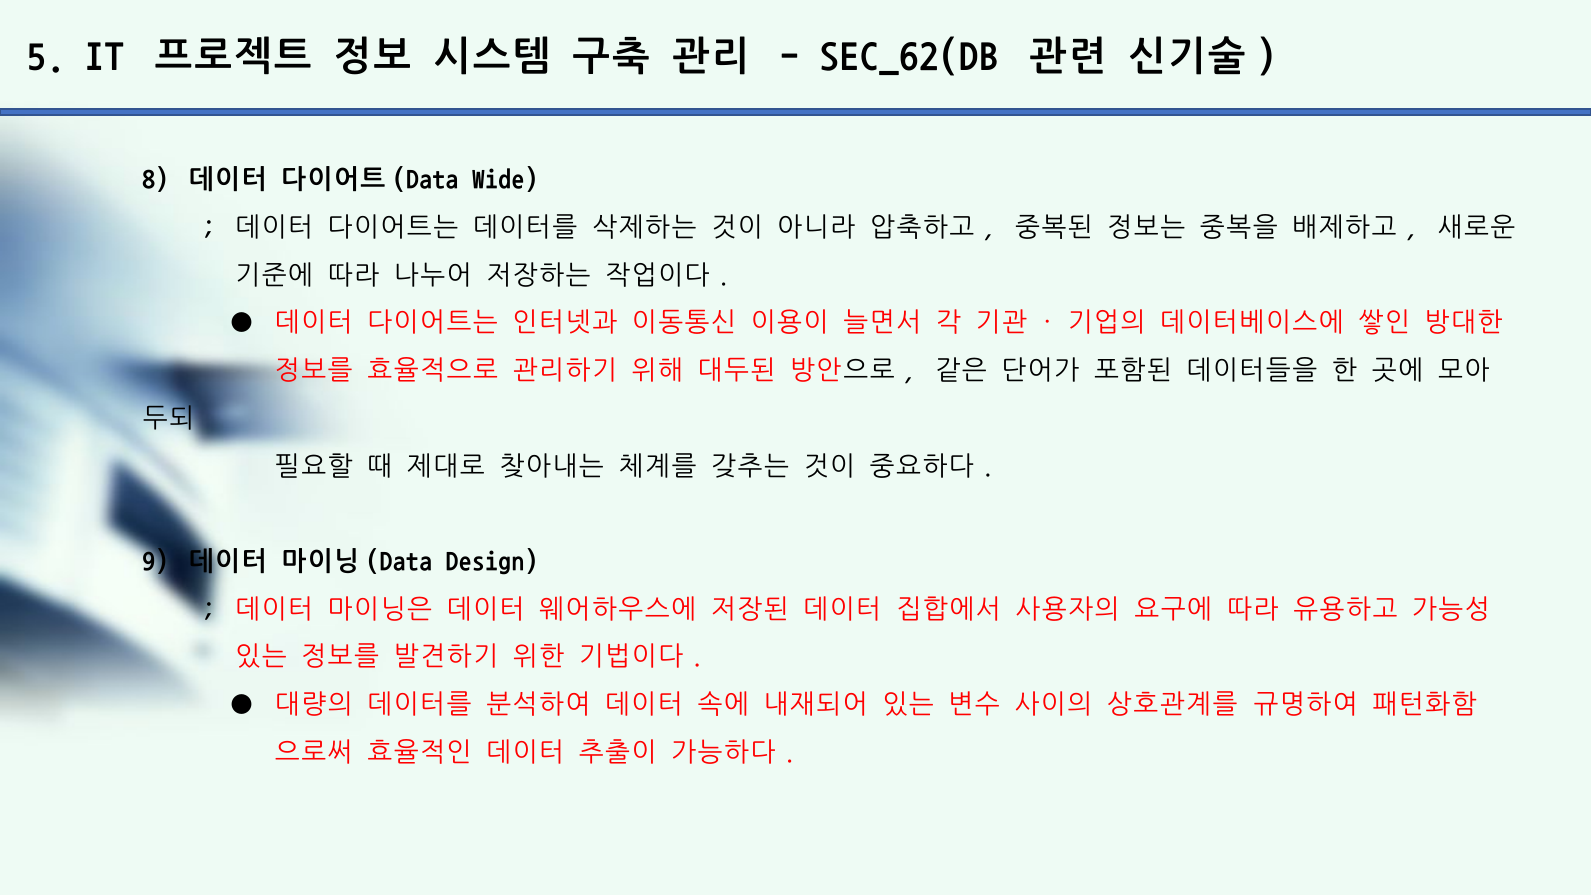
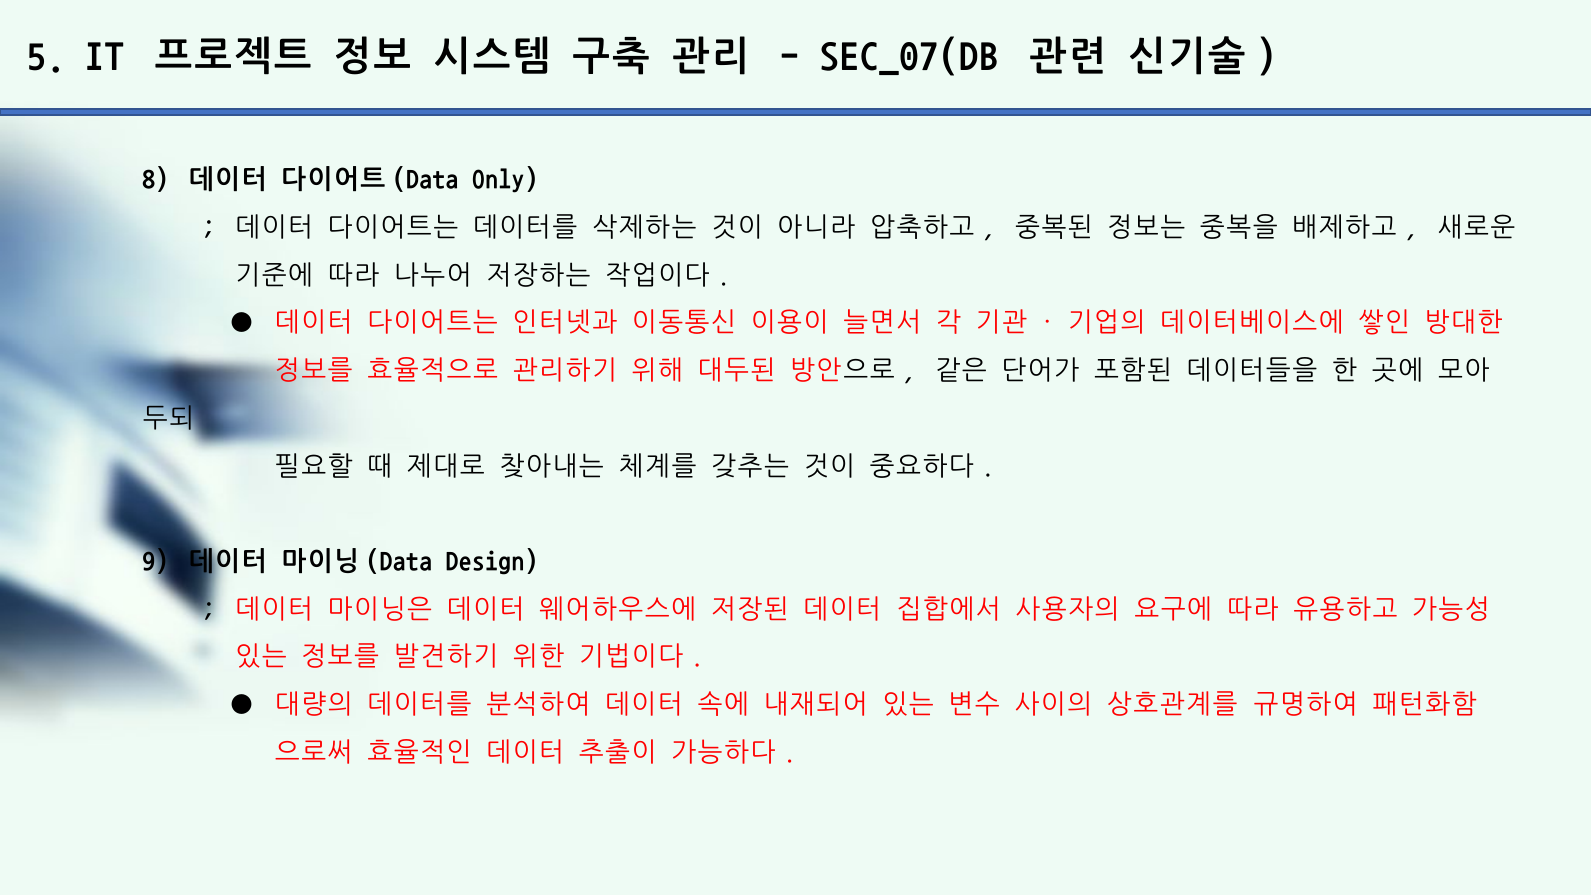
SEC_62(DB: SEC_62(DB -> SEC_07(DB (909, 55)
Wide: Wide -> Only (505, 179)
